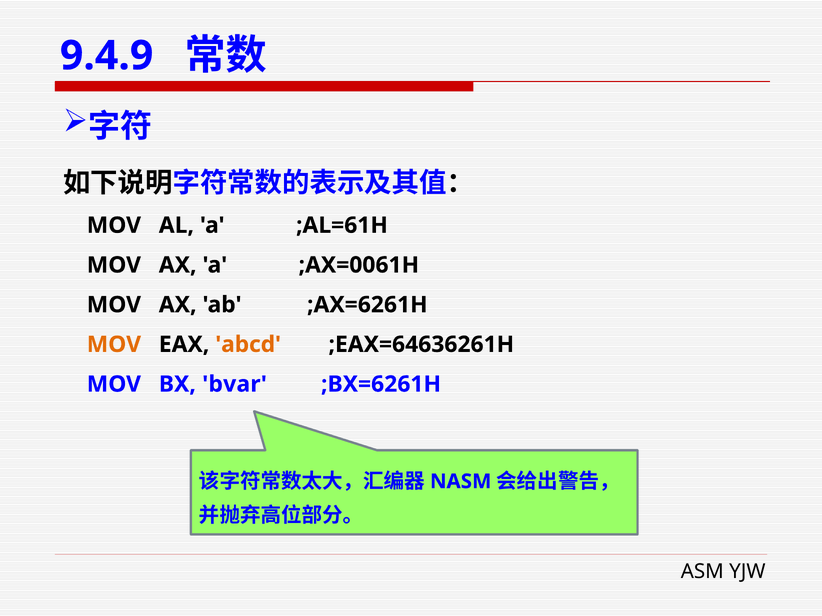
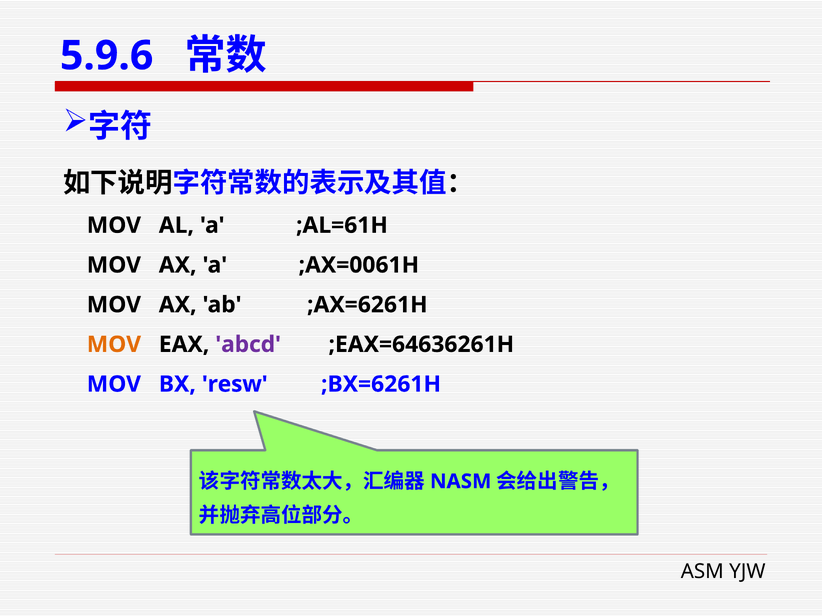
9.4.9: 9.4.9 -> 5.9.6 (107, 56)
abcd colour: orange -> purple (248, 345)
bvar: bvar -> resw (235, 384)
